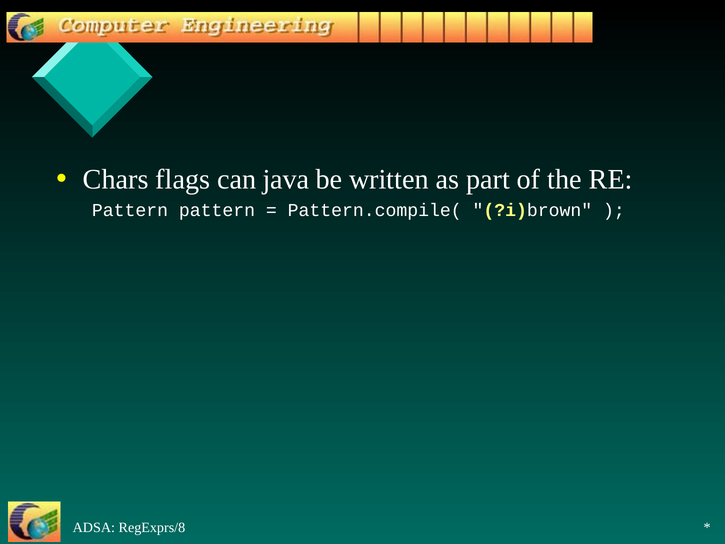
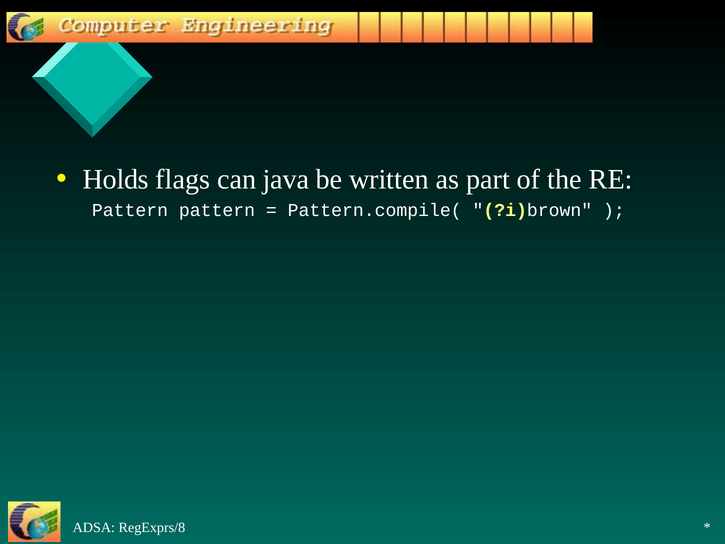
Chars: Chars -> Holds (116, 179)
